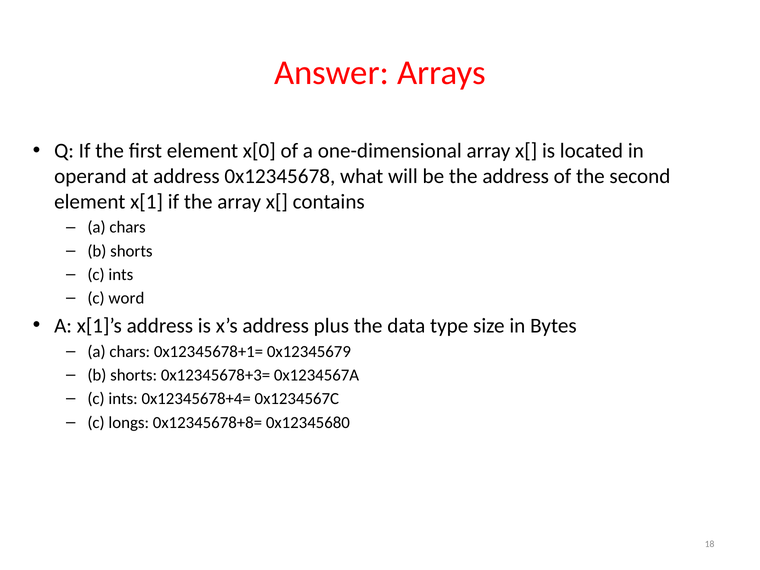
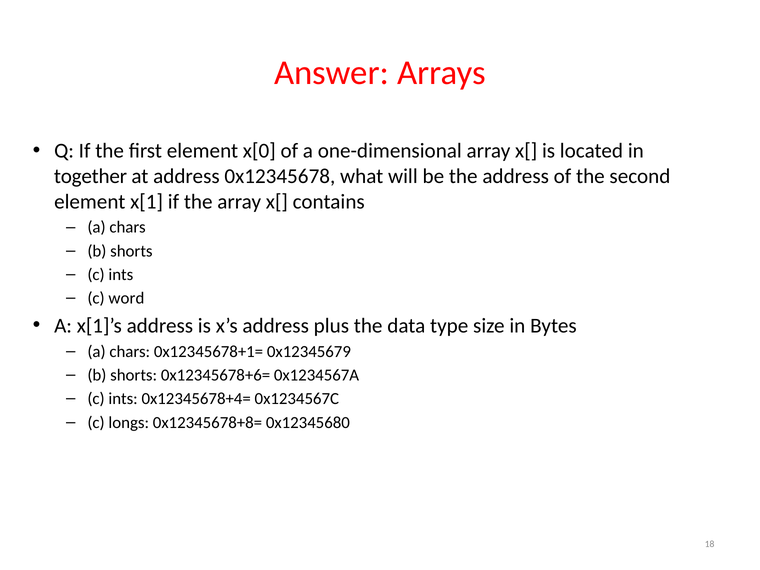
operand: operand -> together (91, 176)
0x12345678+3=: 0x12345678+3= -> 0x12345678+6= (216, 375)
